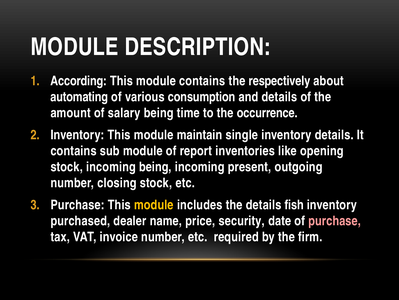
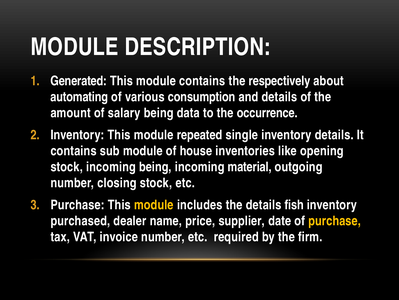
According: According -> Generated (79, 81)
time: time -> data (188, 113)
maintain: maintain -> repeated (200, 135)
report: report -> house (196, 151)
present: present -> material (250, 167)
security: security -> supplier (242, 220)
purchase colour: pink -> yellow (335, 220)
